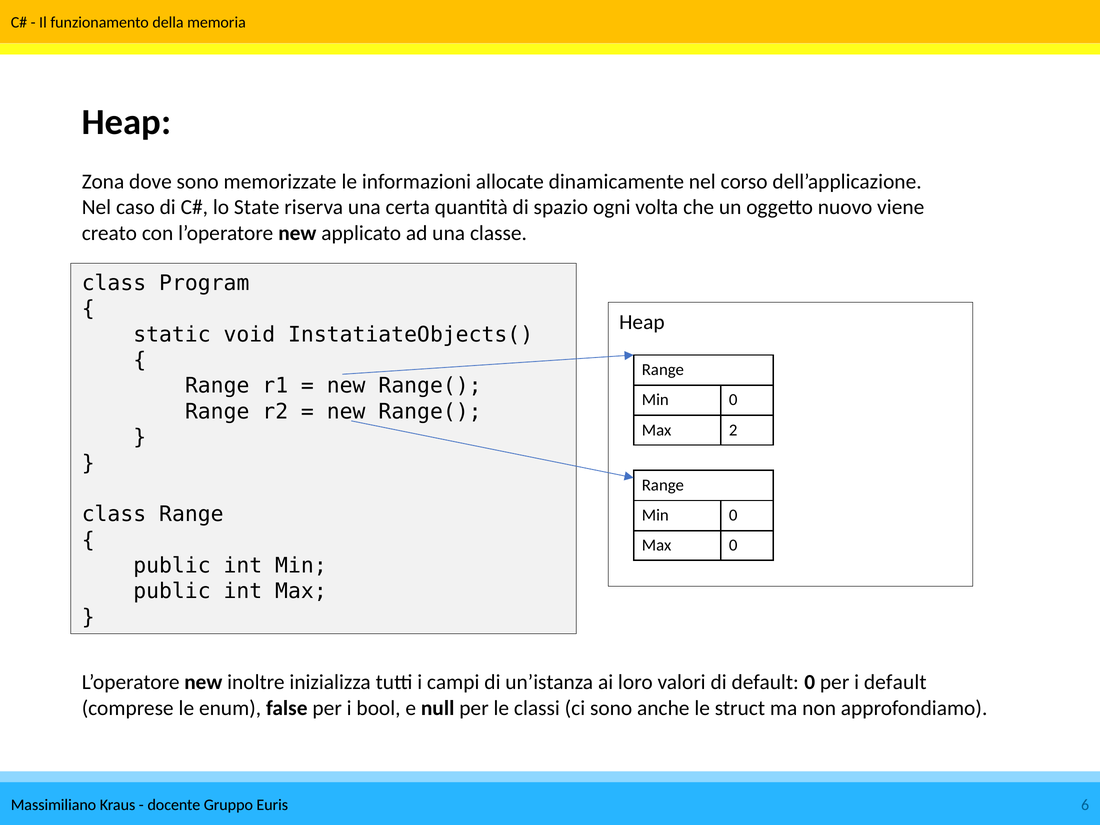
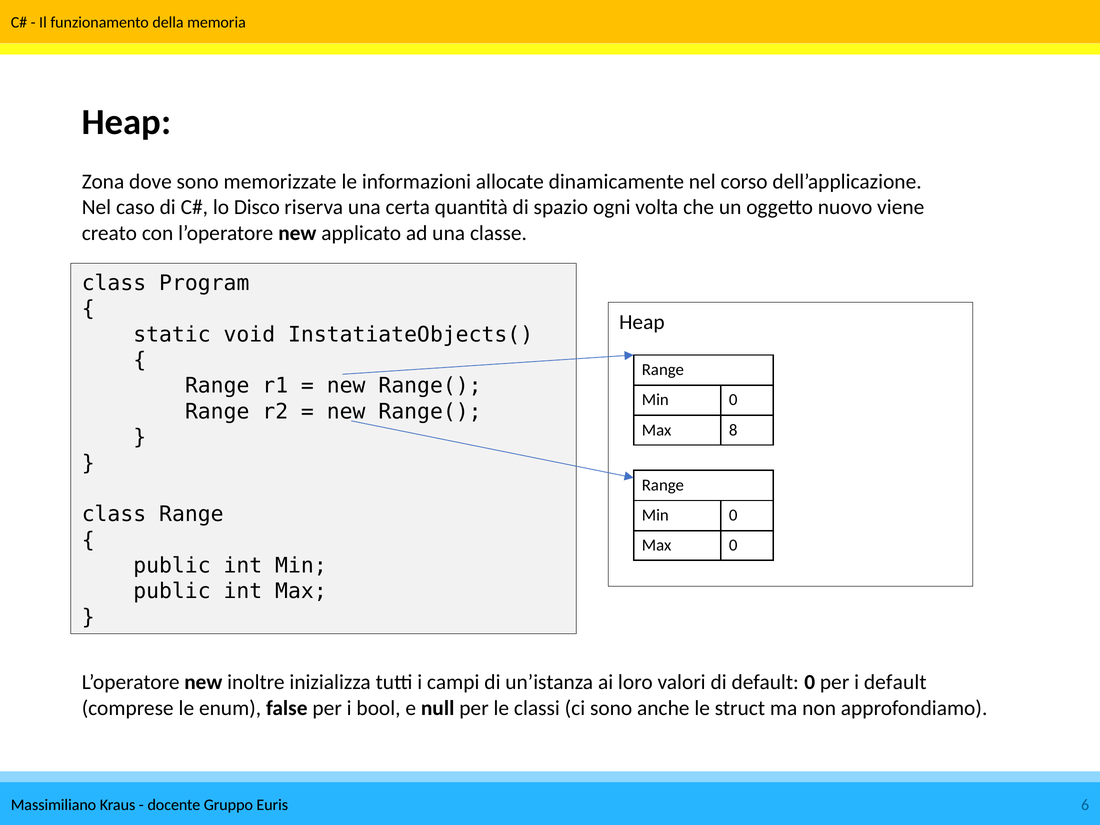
State: State -> Disco (257, 207)
2: 2 -> 8 (733, 430)
